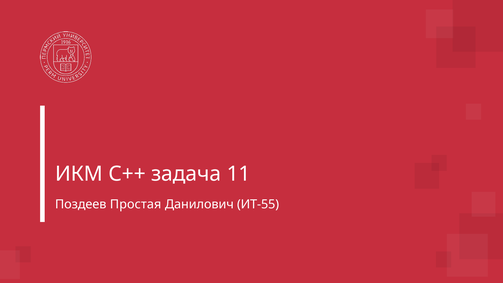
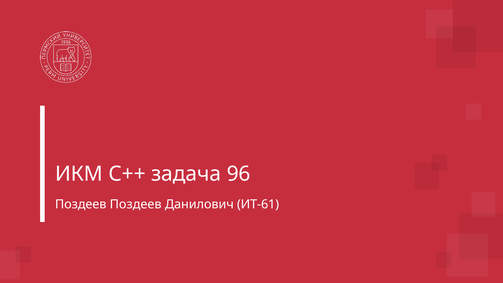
11: 11 -> 96 (239, 174)
Поздеев Простая: Простая -> Поздеев (136, 204)
ИТ-55: ИТ-55 -> ИТ-61 (258, 204)
